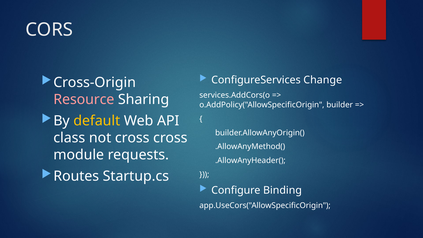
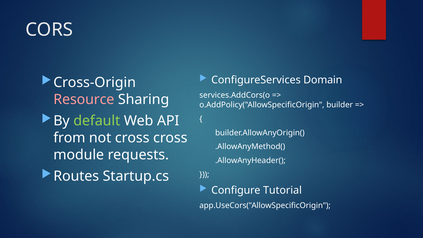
Change: Change -> Domain (323, 80)
default colour: yellow -> light green (97, 121)
class: class -> from (69, 138)
Binding: Binding -> Tutorial (282, 190)
